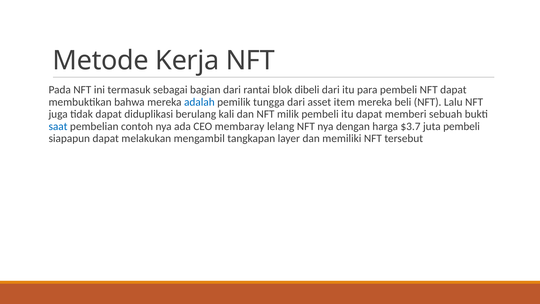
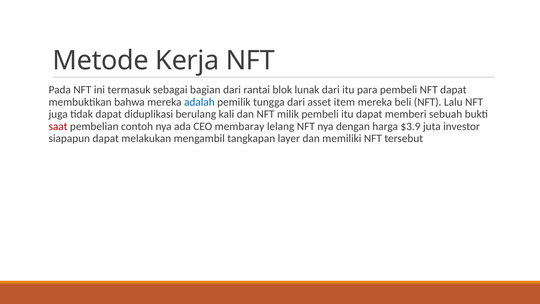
dibeli: dibeli -> lunak (307, 90)
saat colour: blue -> red (58, 126)
$3.7: $3.7 -> $3.9 (411, 126)
juta pembeli: pembeli -> investor (462, 126)
